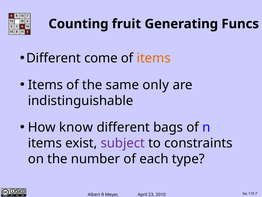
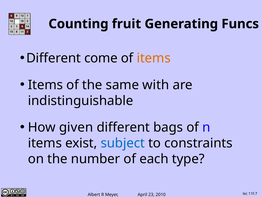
only: only -> with (156, 85)
know: know -> given (76, 127)
subject colour: purple -> blue (123, 143)
